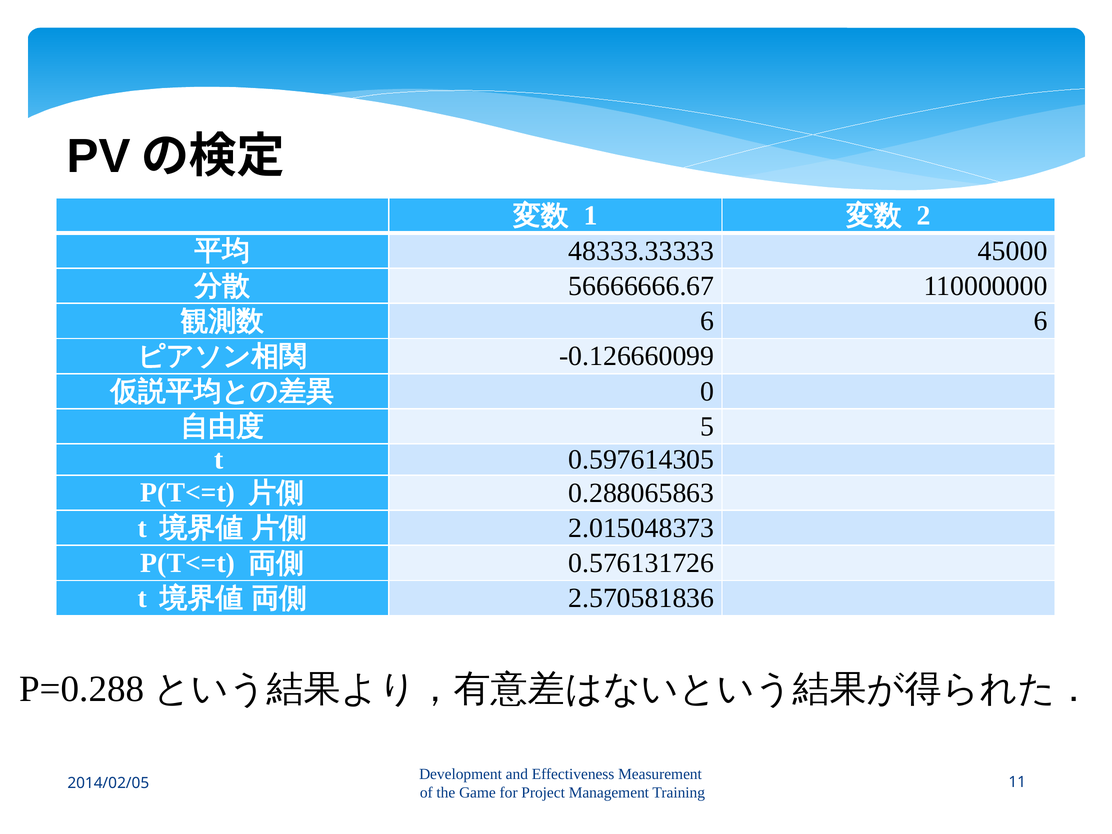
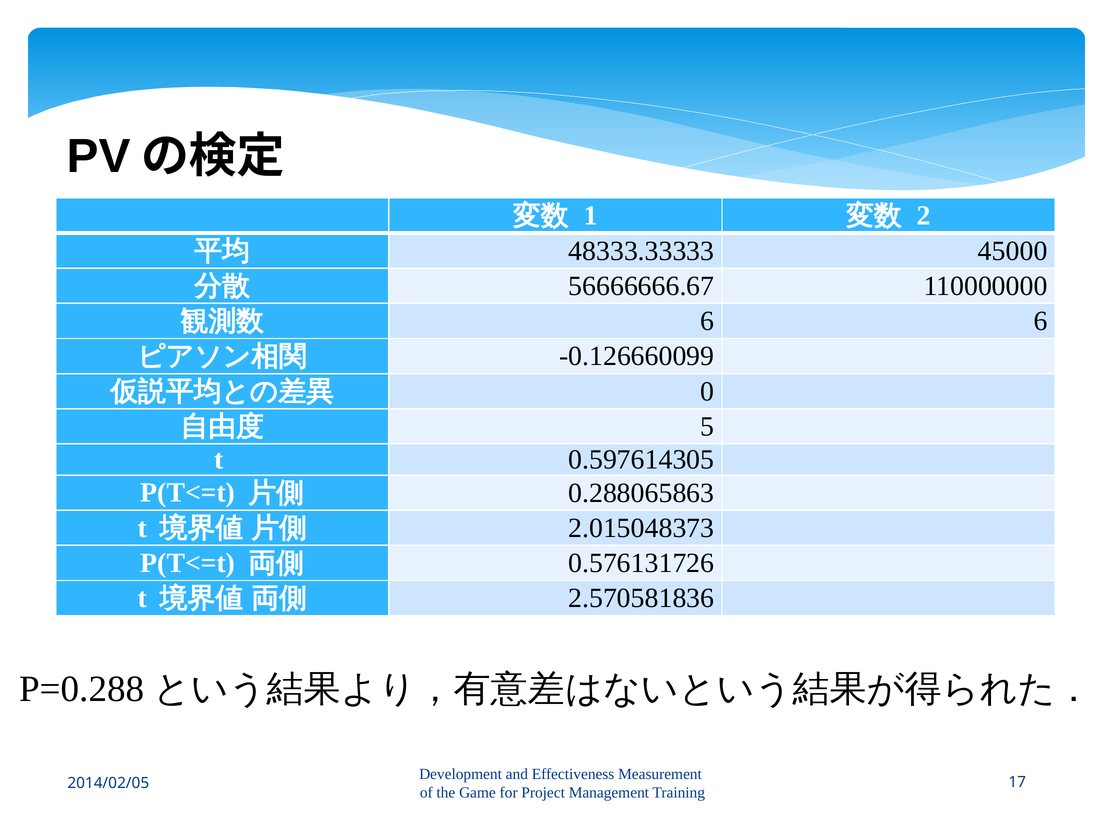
11: 11 -> 17 (1017, 782)
